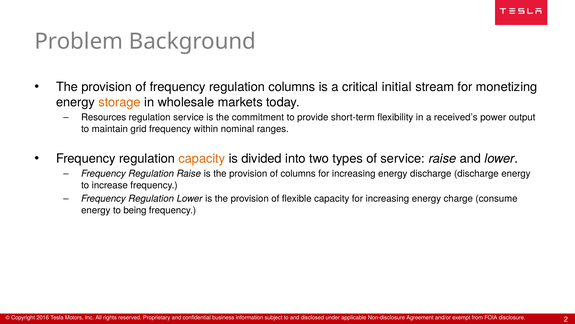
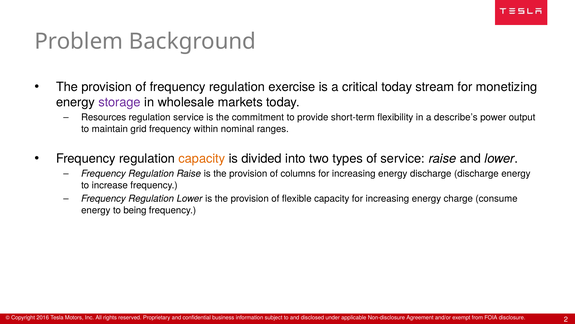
regulation columns: columns -> exercise (292, 87)
critical initial: initial -> today (397, 87)
storage colour: orange -> purple (120, 102)
received’s: received’s -> describe’s (456, 117)
